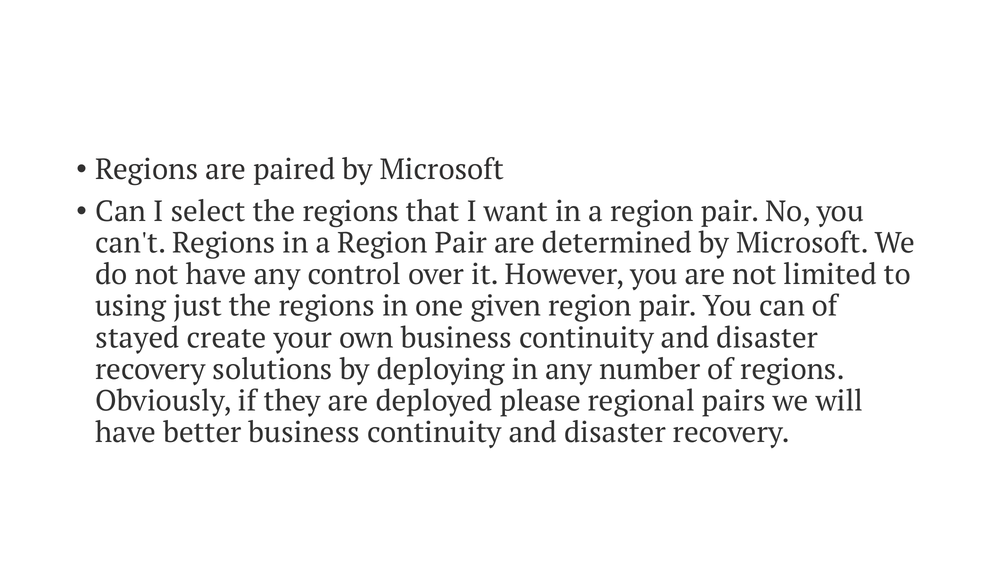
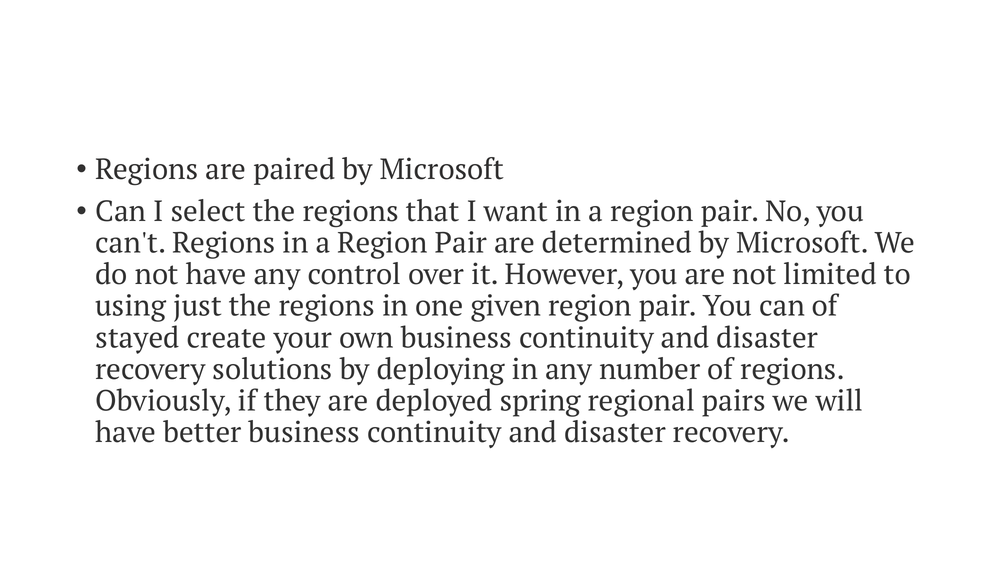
please: please -> spring (540, 401)
